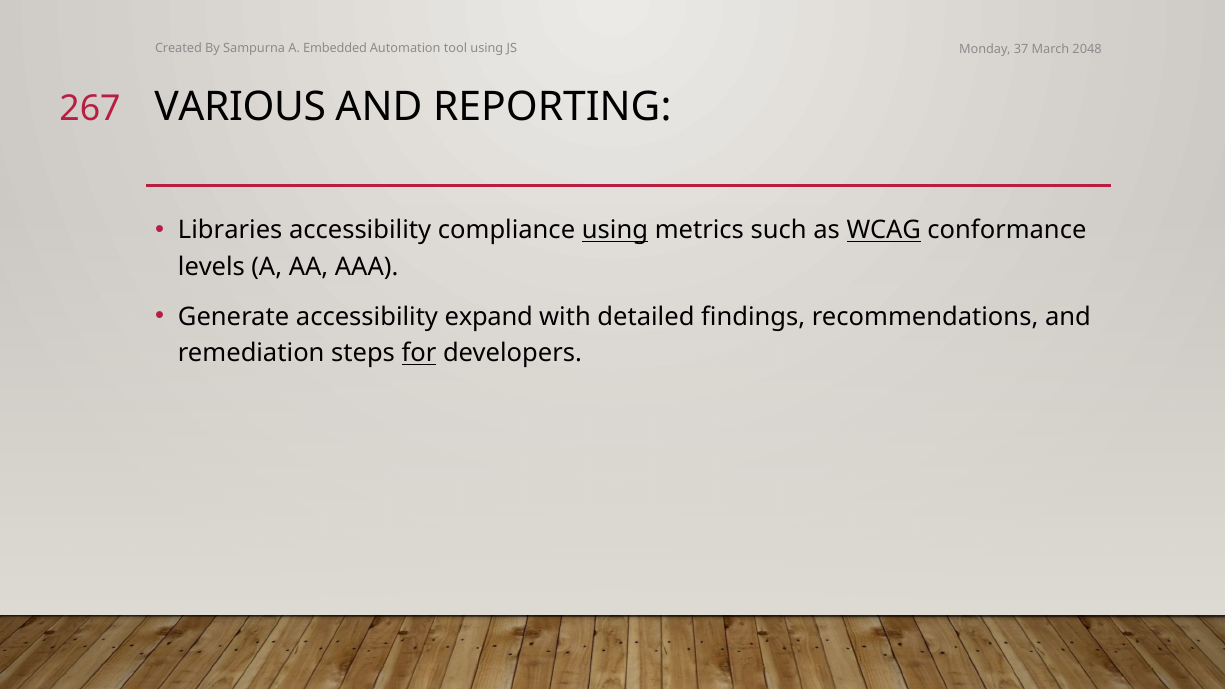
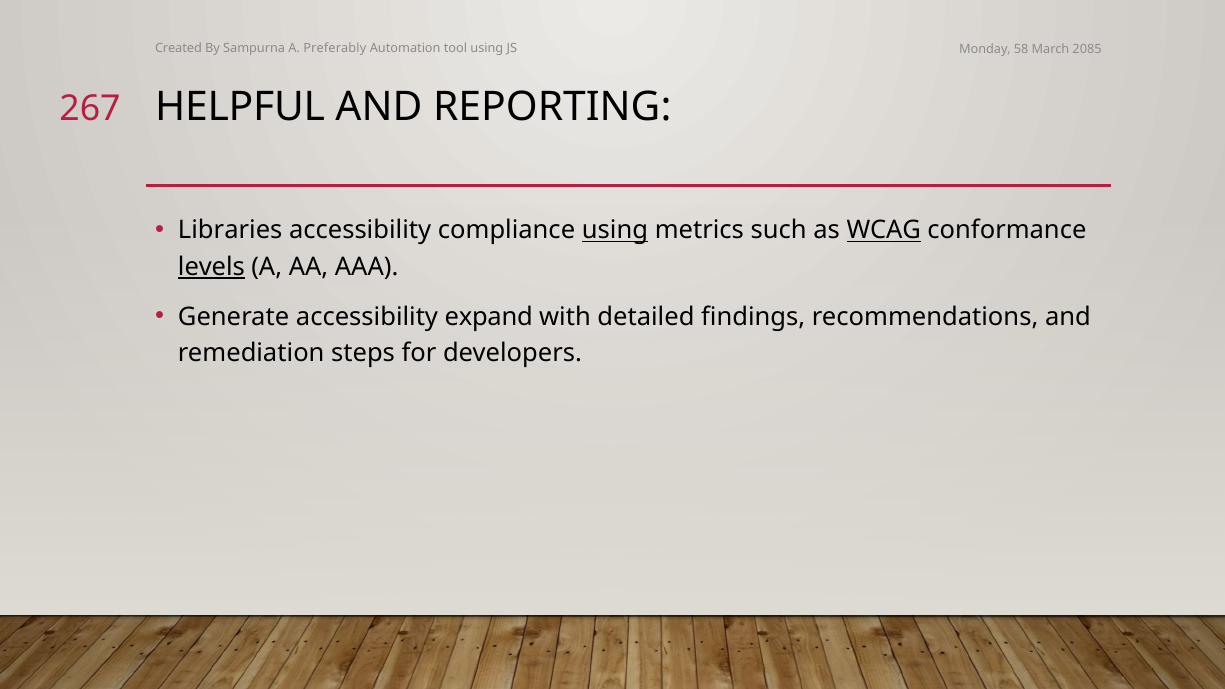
Embedded: Embedded -> Preferably (335, 49)
37: 37 -> 58 (1021, 50)
2048: 2048 -> 2085 (1087, 50)
VARIOUS: VARIOUS -> HELPFUL (240, 107)
levels underline: none -> present (211, 267)
for underline: present -> none (419, 353)
